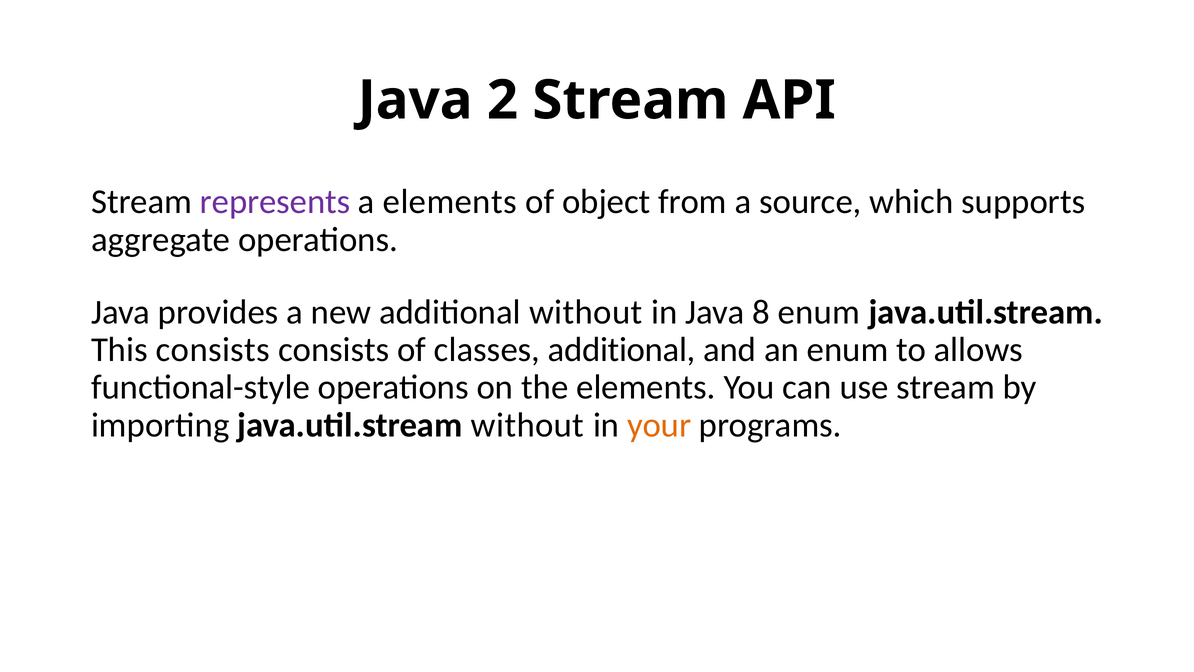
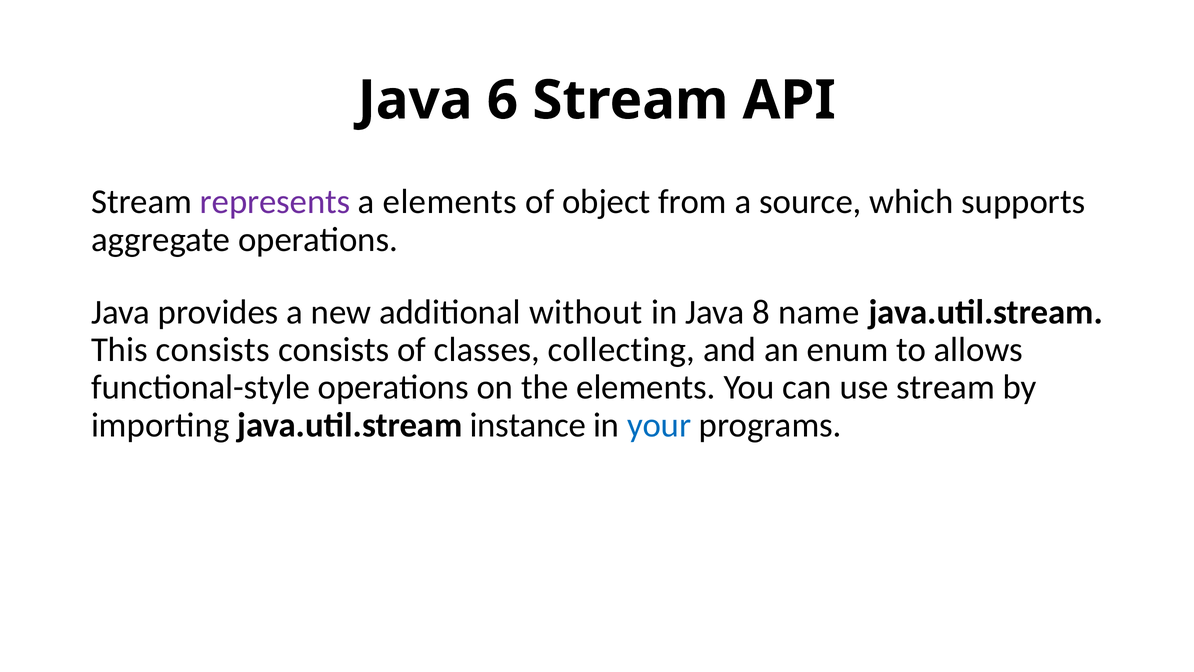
2: 2 -> 6 (502, 100)
8 enum: enum -> name (819, 312)
classes additional: additional -> collecting (621, 350)
java.util.stream without: without -> instance (528, 425)
your colour: orange -> blue (659, 425)
